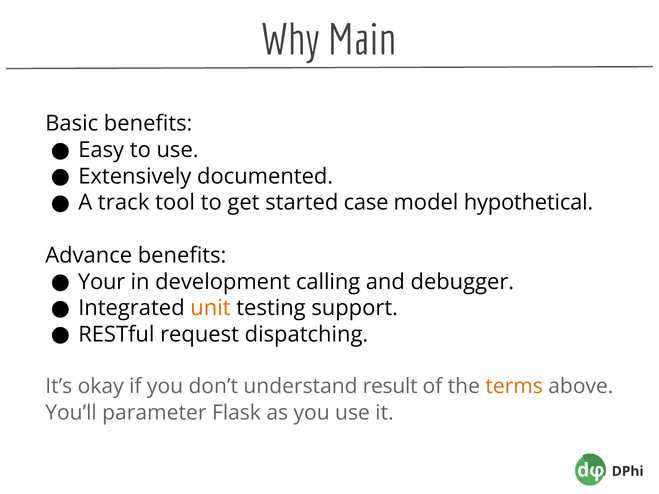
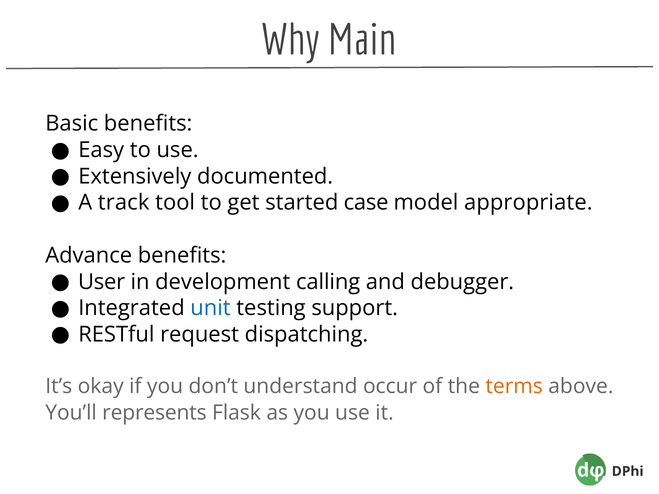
hypothetical: hypothetical -> appropriate (528, 203)
Your: Your -> User (102, 282)
unit colour: orange -> blue (210, 308)
result: result -> occur (390, 387)
parameter: parameter -> represents (154, 413)
